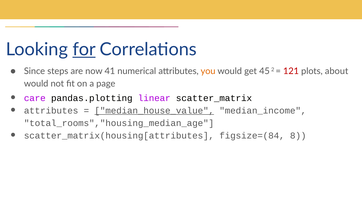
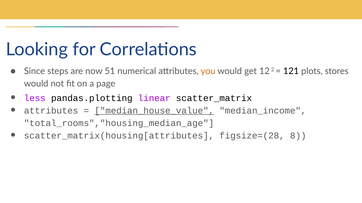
for underline: present -> none (84, 50)
41: 41 -> 51 (110, 71)
45: 45 -> 12 (264, 71)
121 colour: red -> black (291, 71)
about: about -> stores (337, 71)
care: care -> less (35, 99)
figsize=(84: figsize=(84 -> figsize=(28 (252, 136)
